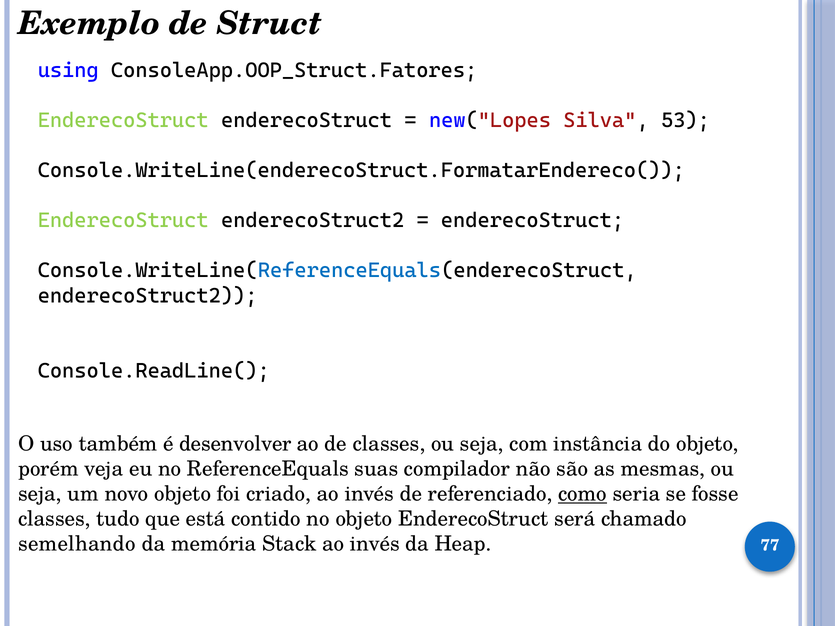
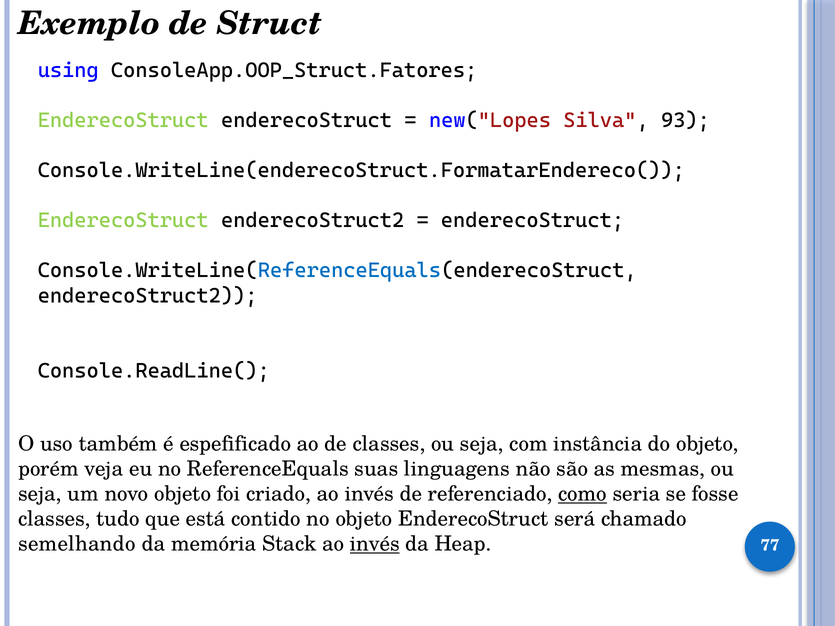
53: 53 -> 93 (685, 120)
desenvolver: desenvolver -> espefificado (235, 444)
compilador: compilador -> linguagens (457, 469)
invés underline: none -> present (375, 544)
